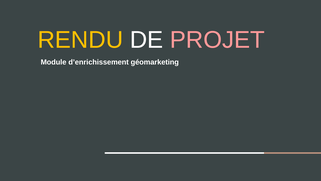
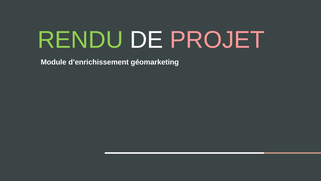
RENDU colour: yellow -> light green (80, 40)
